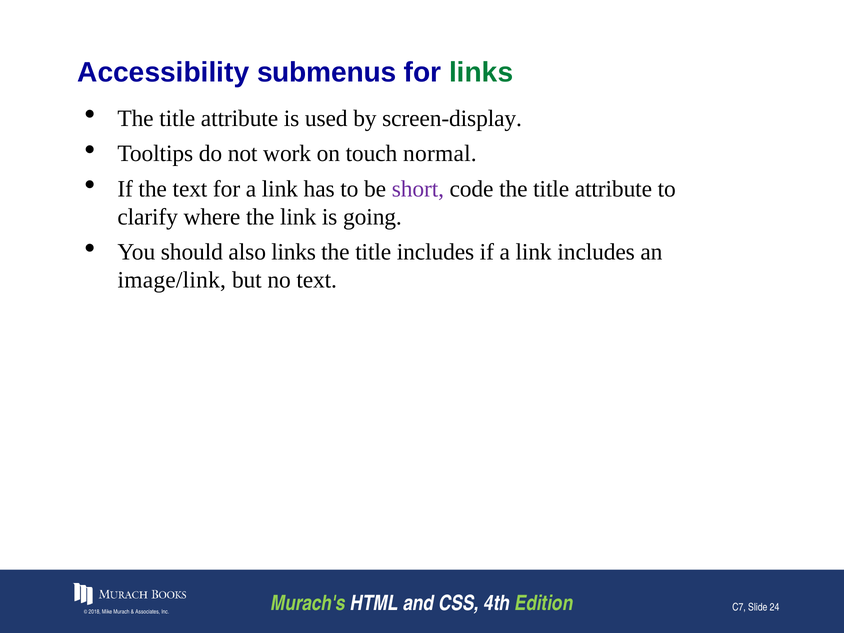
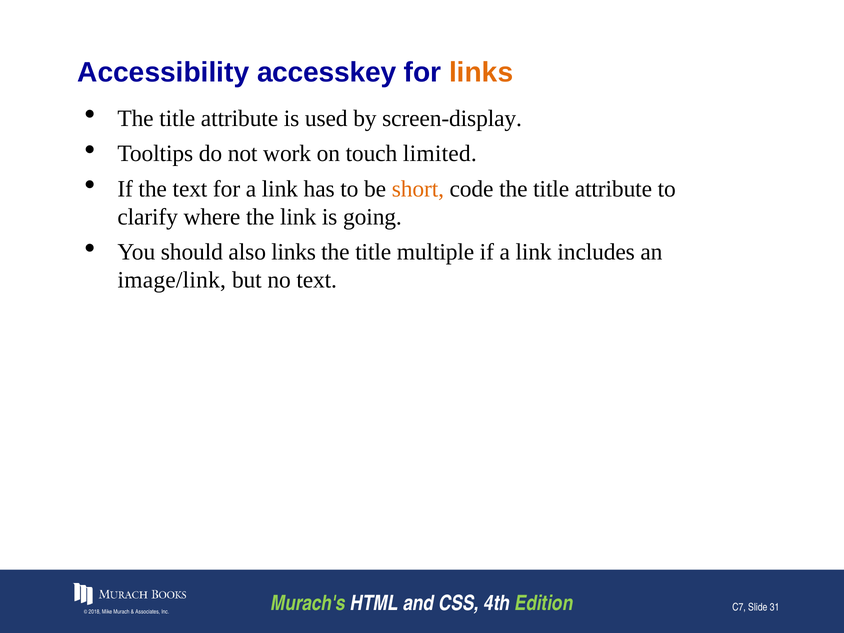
submenus: submenus -> accesskey (327, 72)
links colour: green -> orange (481, 72)
normal: normal -> limited (440, 154)
short colour: purple -> orange (418, 189)
title includes: includes -> multiple (436, 252)
24: 24 -> 31 (775, 607)
